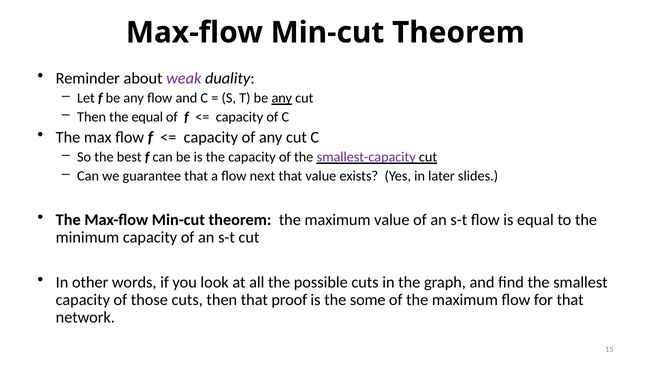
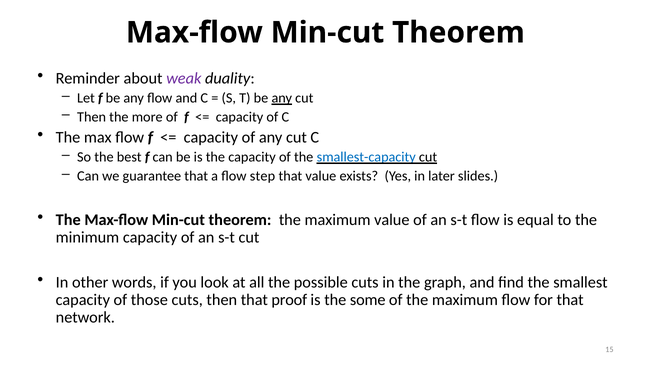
the equal: equal -> more (147, 117)
smallest-capacity colour: purple -> blue (366, 157)
next: next -> step (262, 176)
